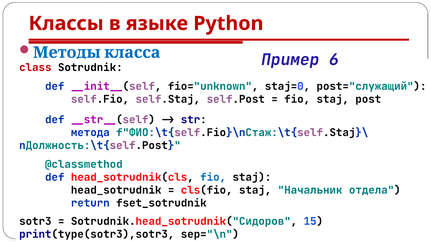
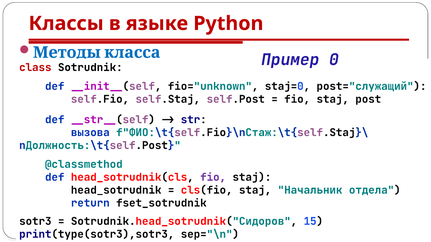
6: 6 -> 0 (334, 60)
метода: метода -> вызова (90, 133)
fio colour: blue -> purple (213, 177)
